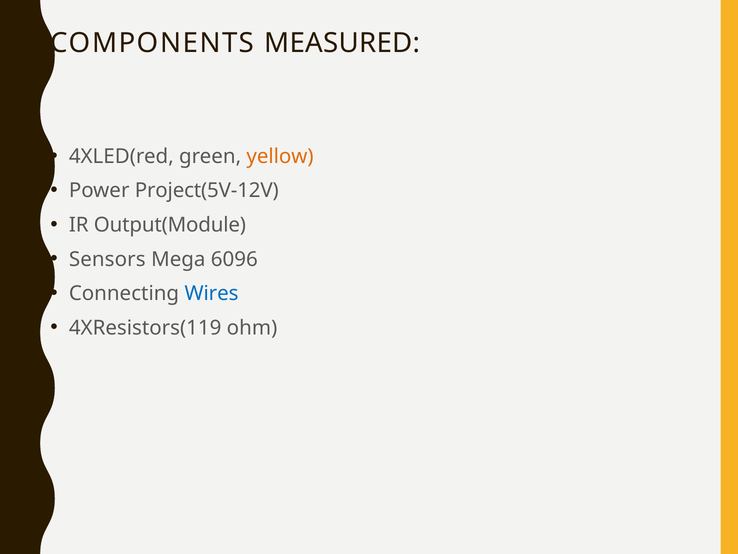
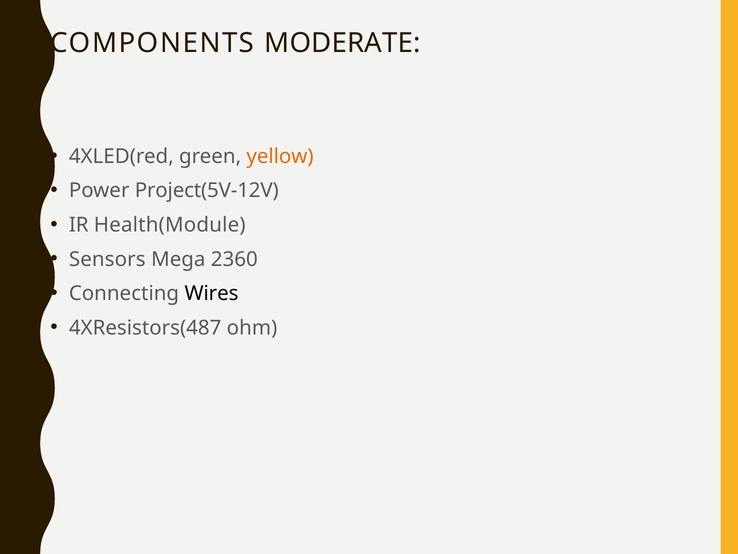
MEASURED: MEASURED -> MODERATE (342, 43)
Output(Module: Output(Module -> Health(Module (170, 225)
6096: 6096 -> 2360 (234, 259)
Wires colour: blue -> black (211, 293)
4XResistors(119: 4XResistors(119 -> 4XResistors(487 (145, 328)
